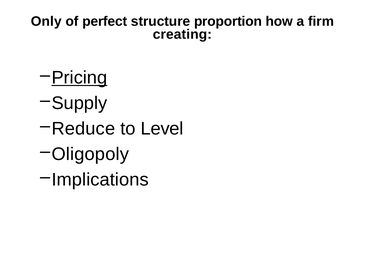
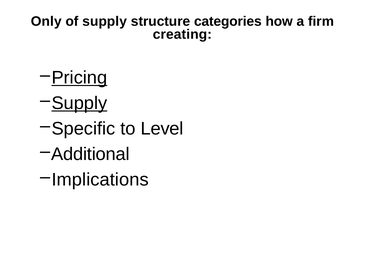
of perfect: perfect -> supply (105, 21)
proportion: proportion -> categories (228, 21)
Supply underline: none -> present (79, 103)
Reduce: Reduce -> Specific (83, 129)
Oligopoly: Oligopoly -> Additional (90, 155)
